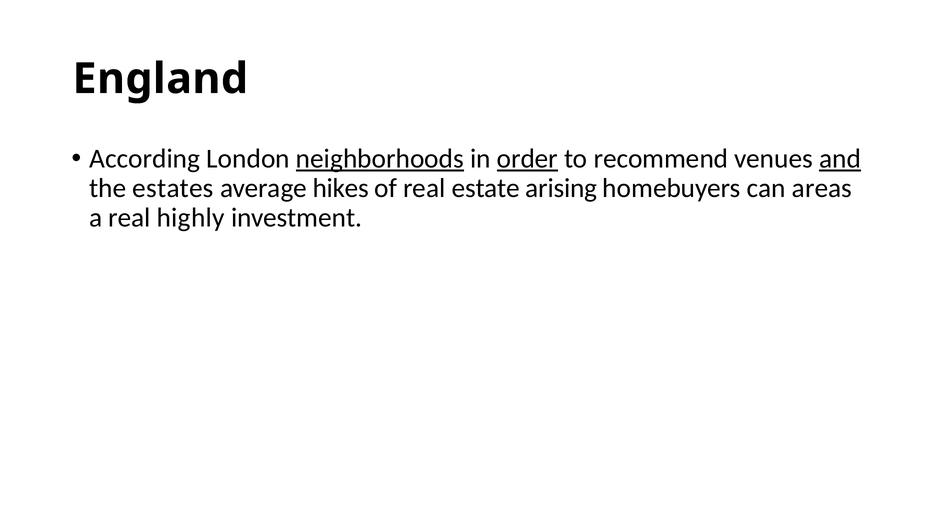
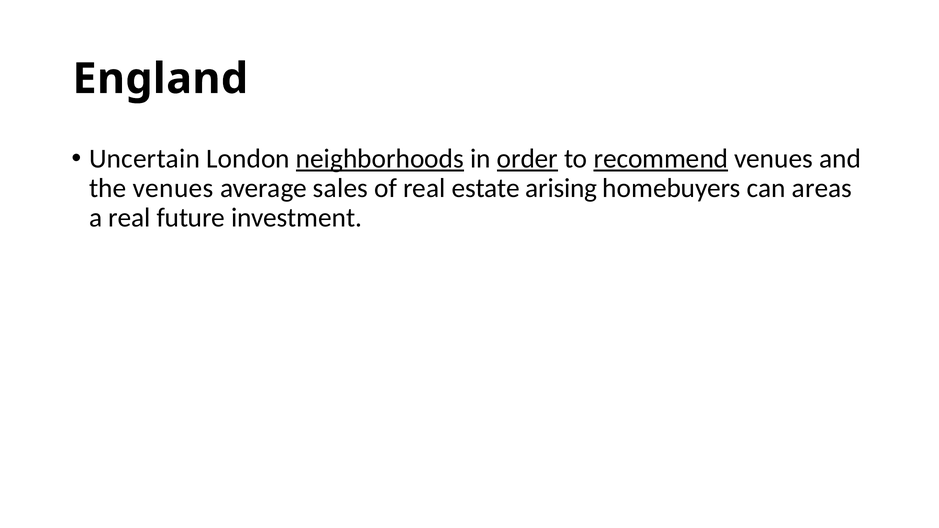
According: According -> Uncertain (145, 159)
recommend underline: none -> present (661, 159)
and underline: present -> none (840, 159)
the estates: estates -> venues (173, 188)
hikes: hikes -> sales (340, 188)
highly: highly -> future (191, 218)
